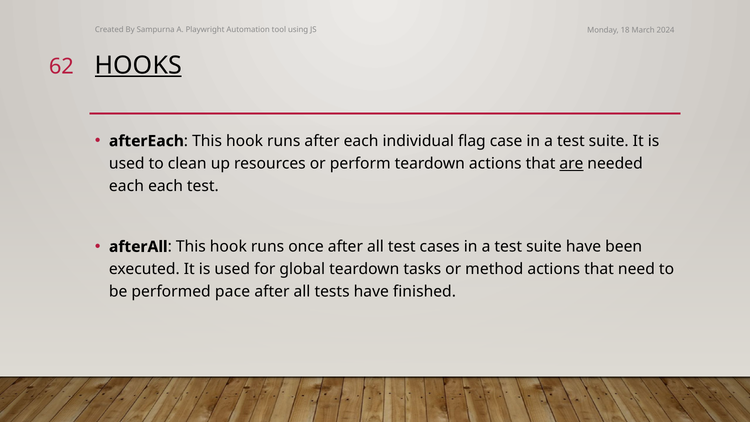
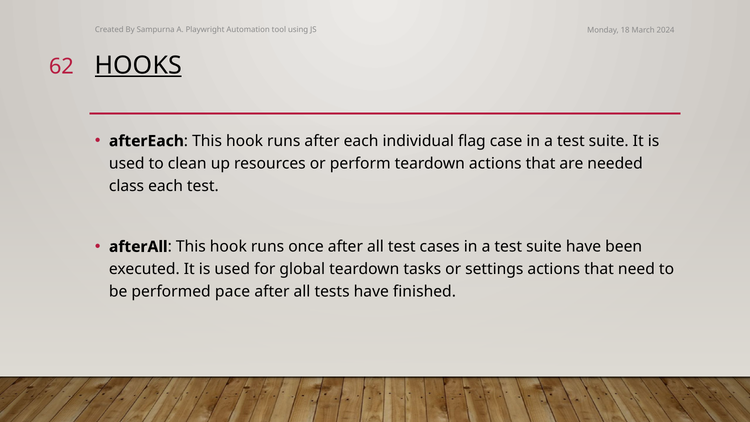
are underline: present -> none (571, 164)
each: each -> class (127, 186)
method: method -> settings (494, 269)
